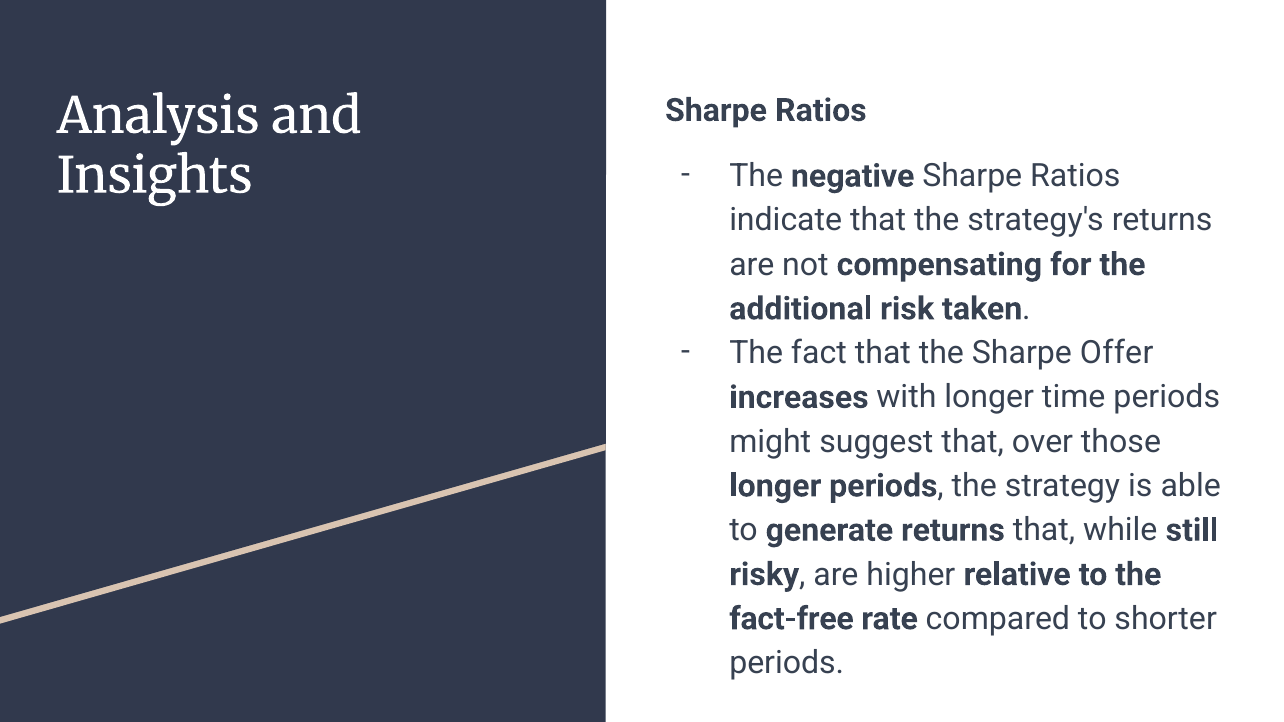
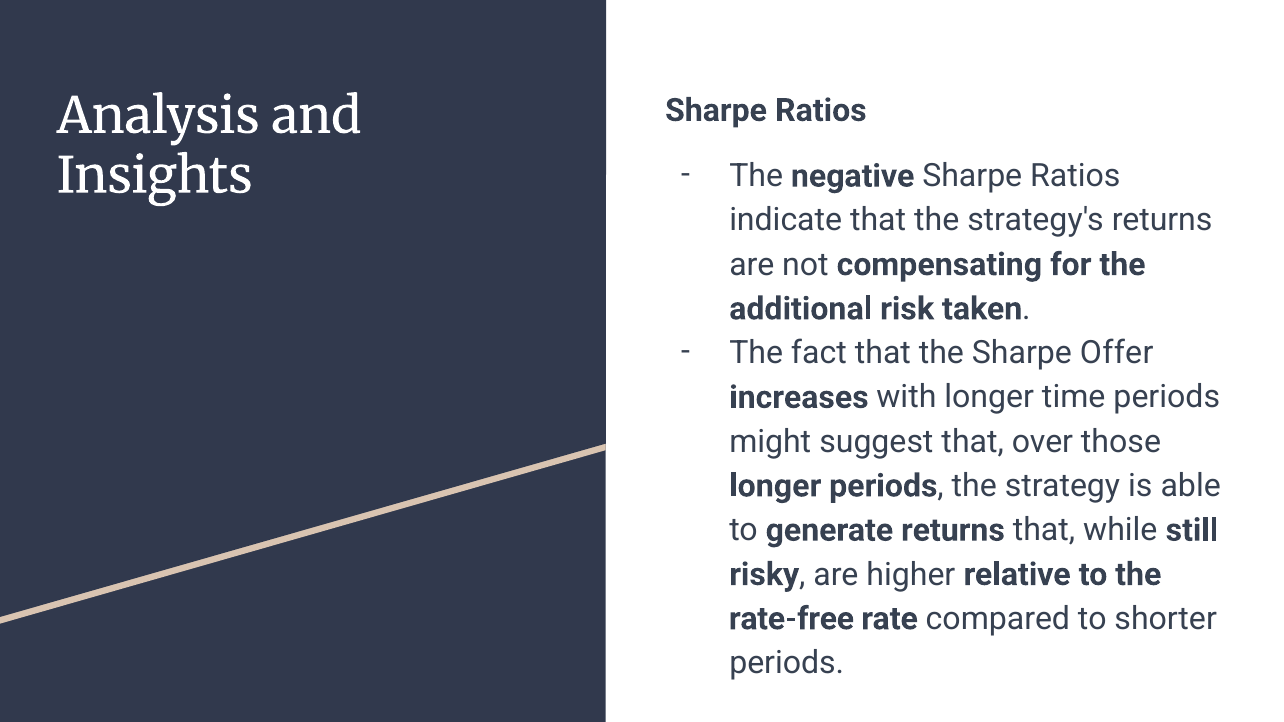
fact-free: fact-free -> rate-free (791, 619)
